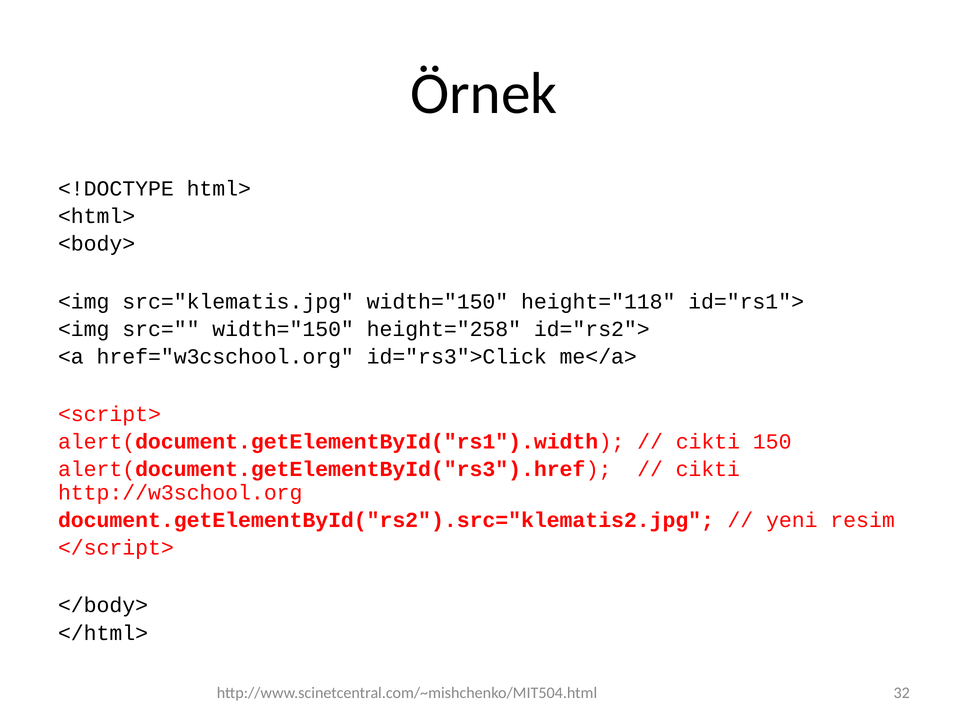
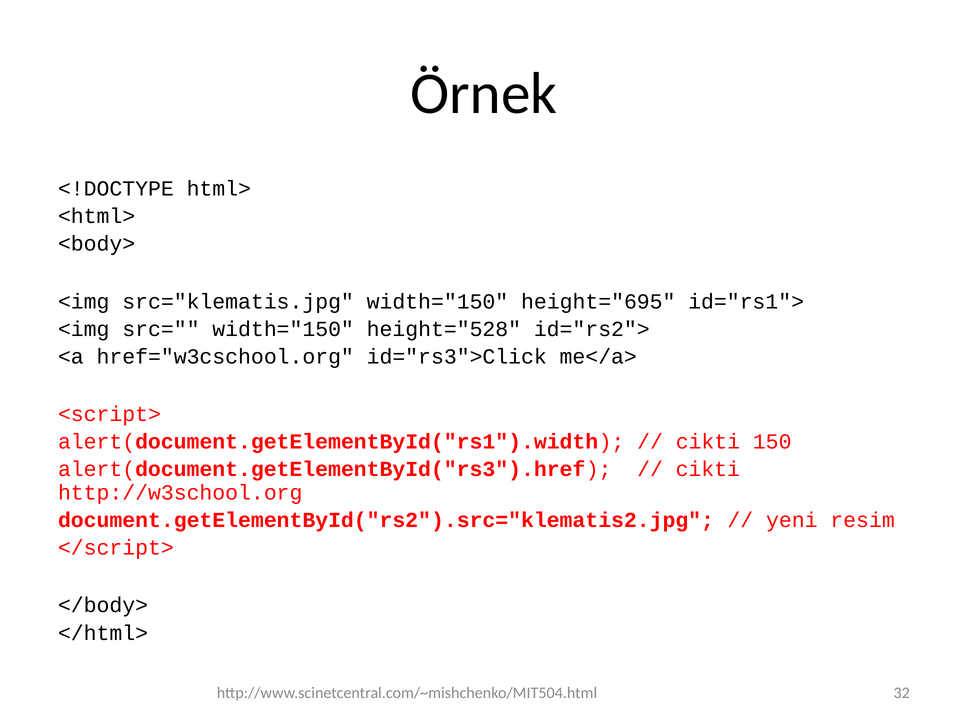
height="118: height="118 -> height="695 (598, 301)
height="258: height="258 -> height="528 (444, 329)
